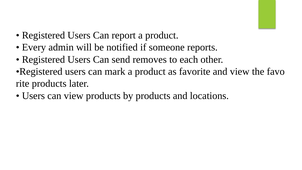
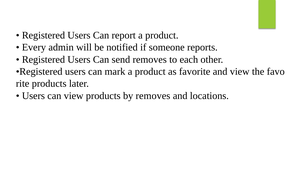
by products: products -> removes (153, 96)
